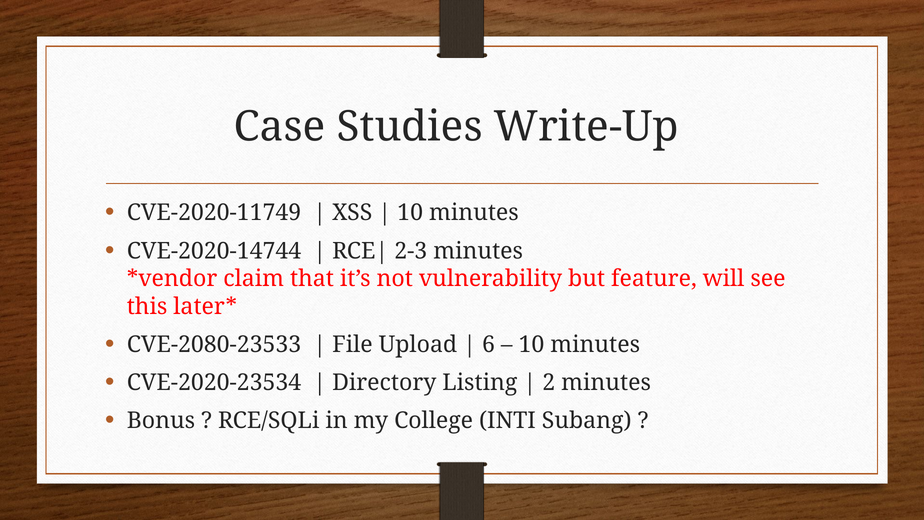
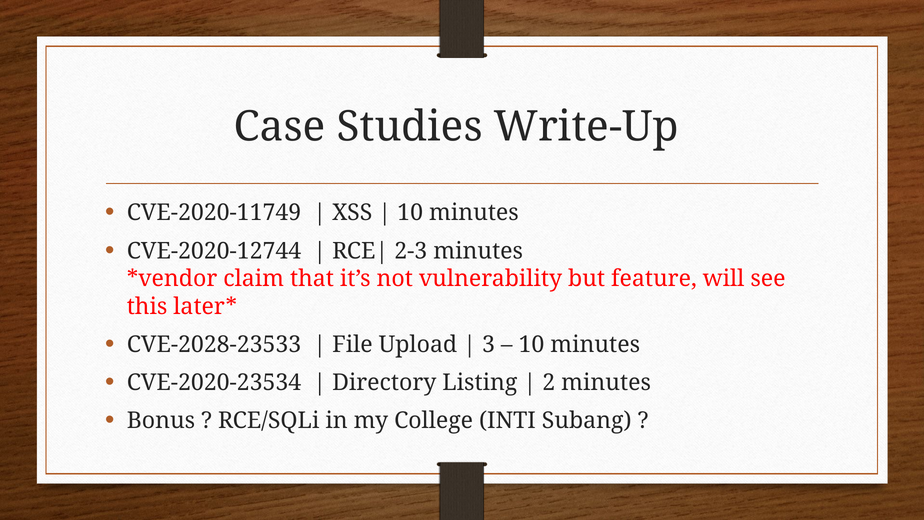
CVE-2020-14744: CVE-2020-14744 -> CVE-2020-12744 (214, 251)
CVE-2080-23533: CVE-2080-23533 -> CVE-2028-23533 (214, 344)
6: 6 -> 3 (489, 344)
